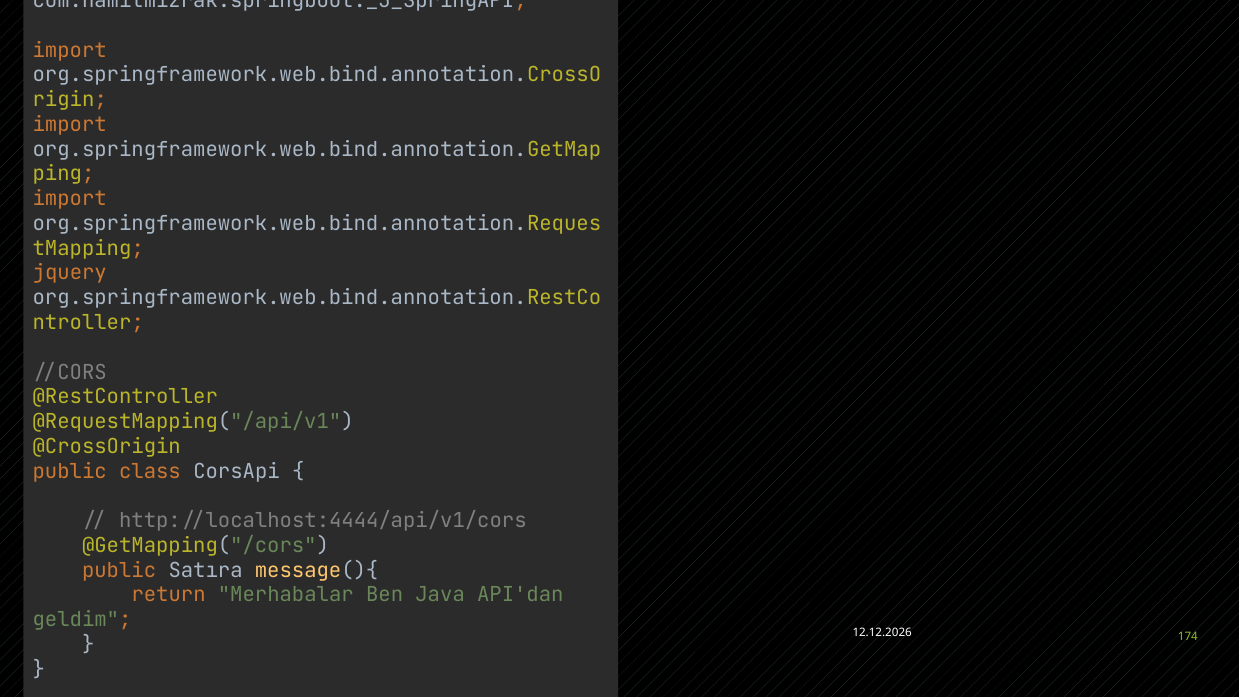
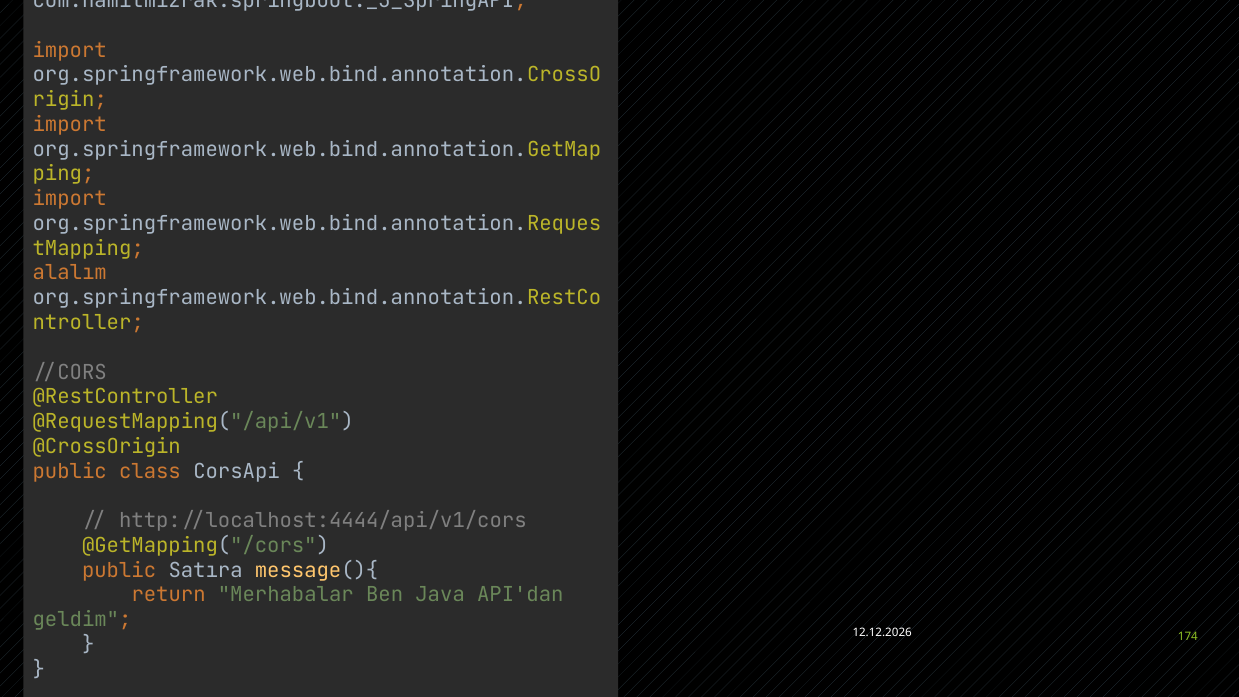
jquery: jquery -> alalım (70, 273)
